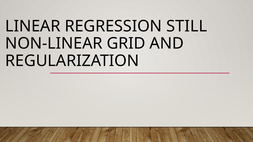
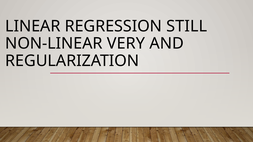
GRID: GRID -> VERY (126, 44)
